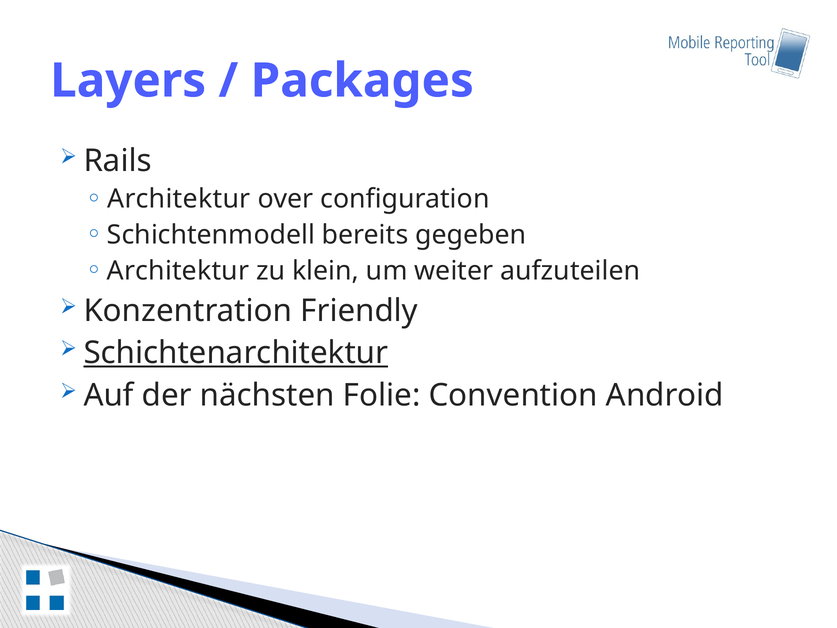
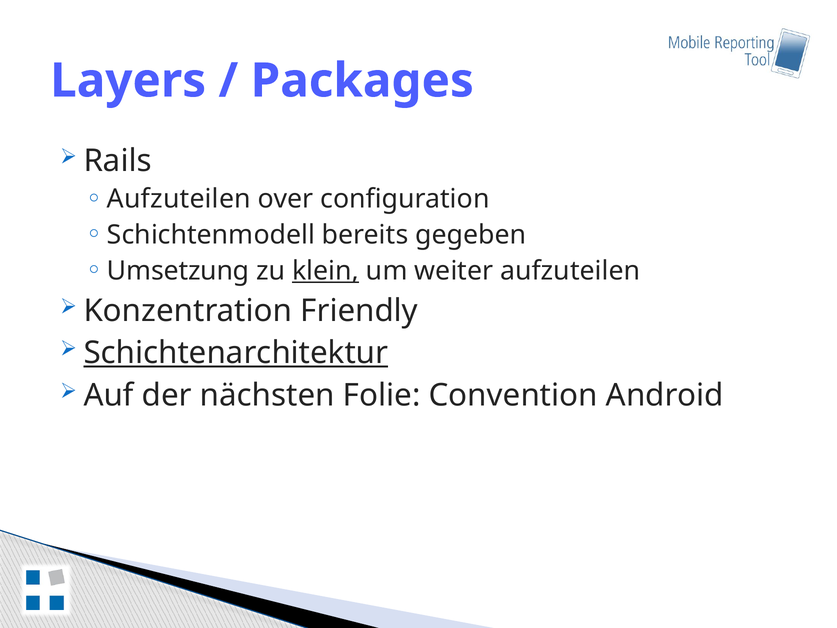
Architektur: Architektur -> Aufzuteilen (179, 199)
Architektur: Architektur -> Umsetzung (178, 271)
klein underline: none -> present (326, 271)
